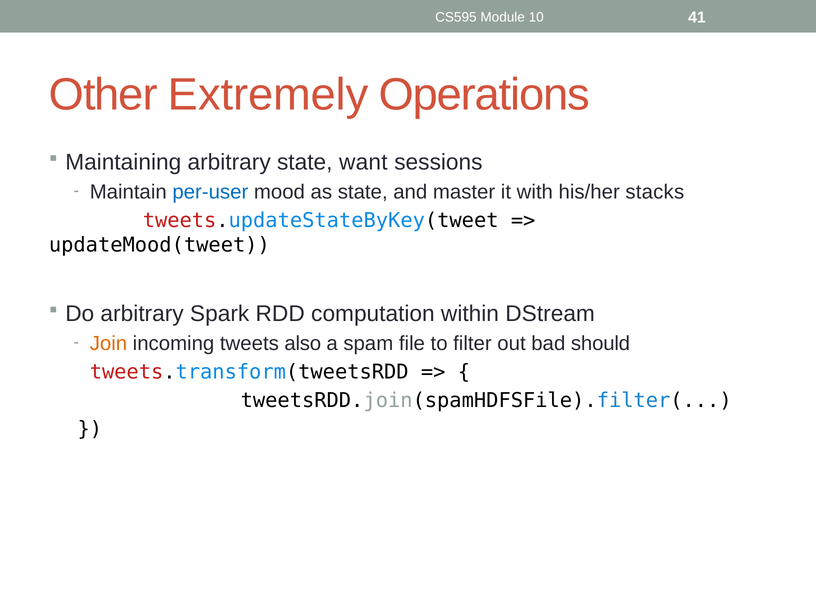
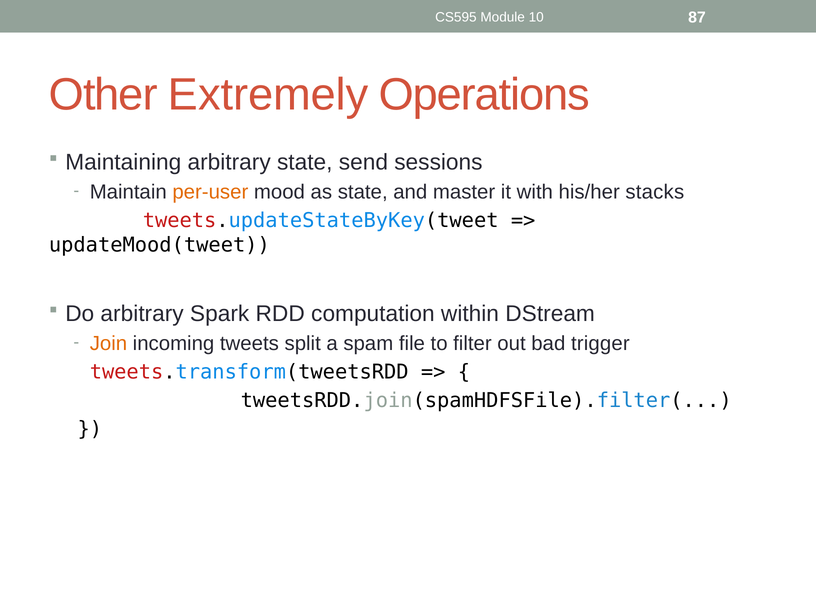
41: 41 -> 87 (697, 17)
want: want -> send (363, 162)
per-user colour: blue -> orange (210, 192)
also: also -> split (303, 343)
should: should -> trigger (600, 343)
